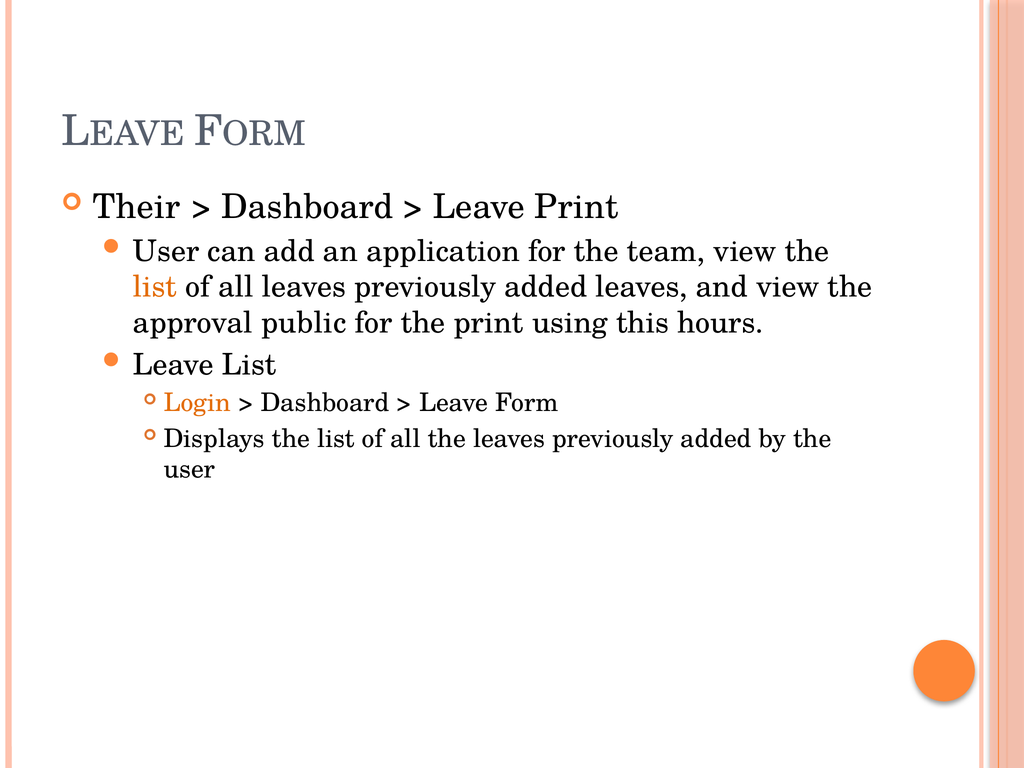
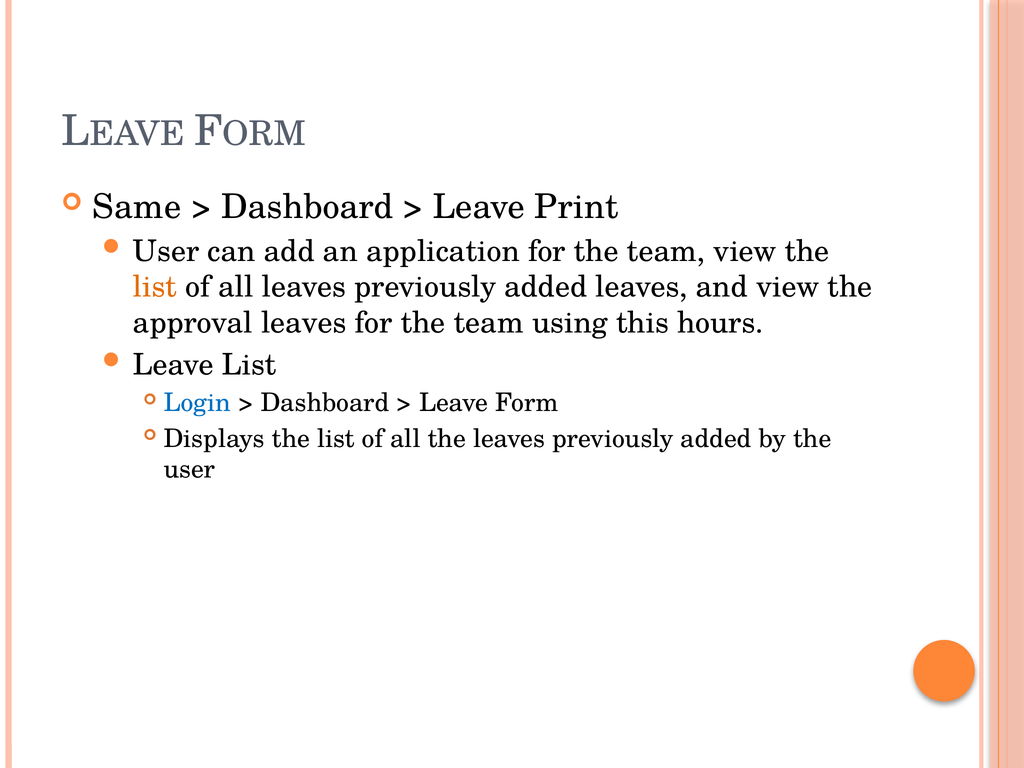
Their: Their -> Same (137, 207)
approval public: public -> leaves (304, 323)
print: print -> team (489, 323)
Login colour: orange -> blue (197, 403)
